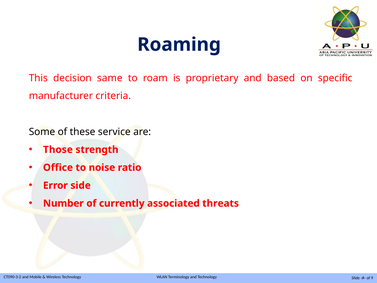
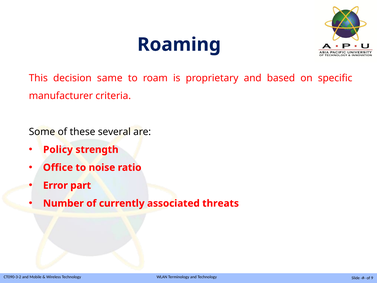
service: service -> several (114, 132)
Those: Those -> Policy (58, 150)
side: side -> part (81, 185)
